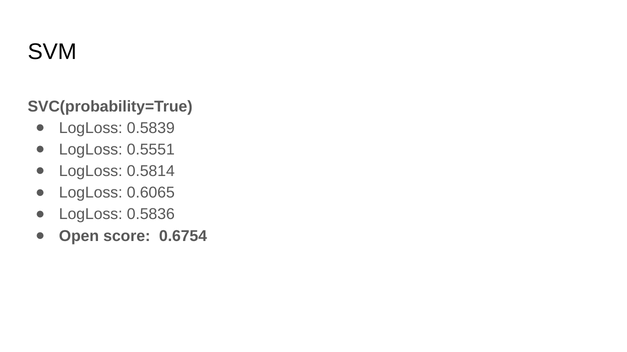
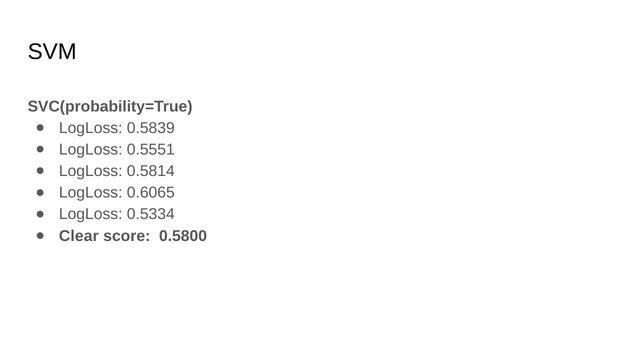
0.5836: 0.5836 -> 0.5334 (151, 215)
Open: Open -> Clear (79, 236)
0.6754: 0.6754 -> 0.5800 (183, 236)
